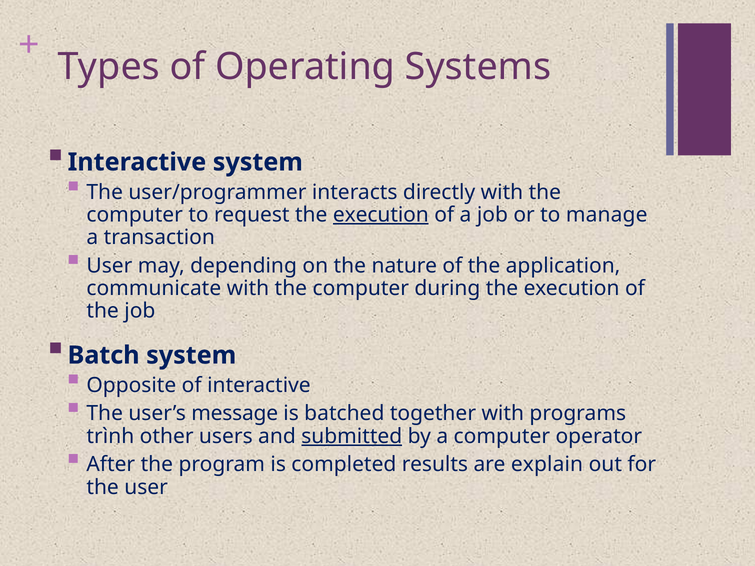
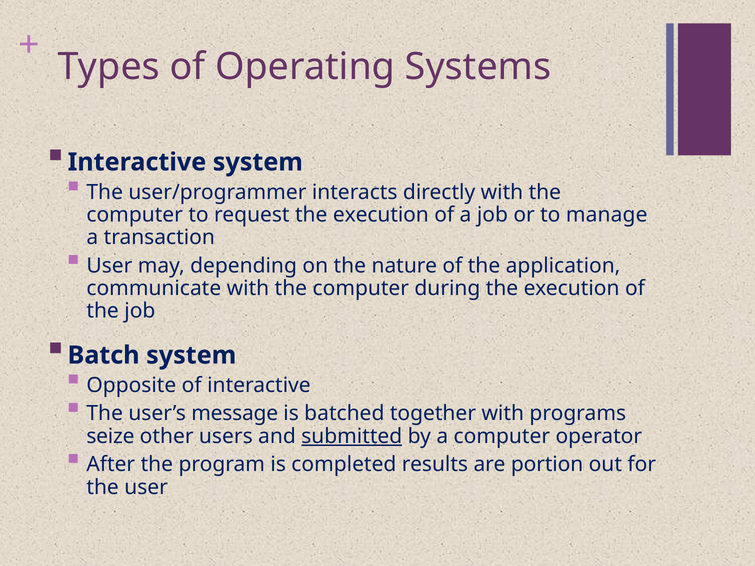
execution underline: present -> none (381, 215)
trình: trình -> seize (110, 436)
explain: explain -> portion (547, 465)
